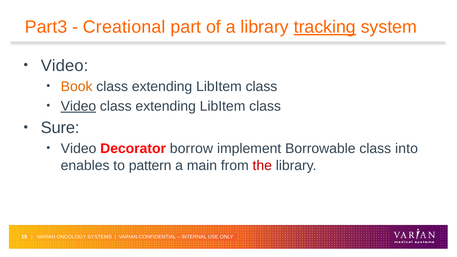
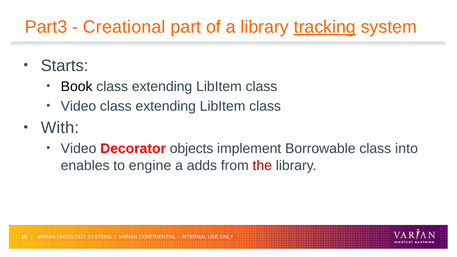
Video: Video -> Starts (65, 66)
Book colour: orange -> black (77, 87)
Video underline: present -> none (78, 106)
Sure: Sure -> With (60, 128)
borrow: borrow -> objects (192, 149)
pattern: pattern -> engine (150, 165)
main: main -> adds (202, 165)
